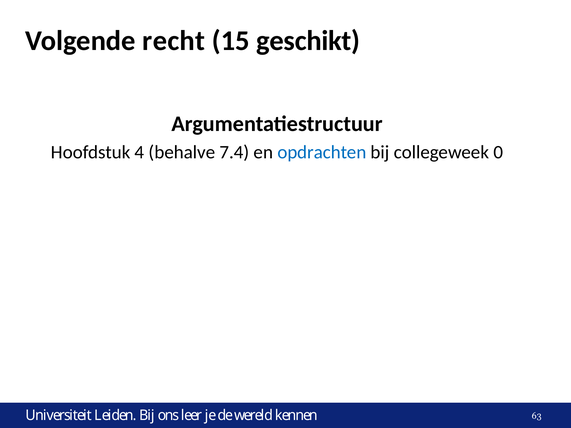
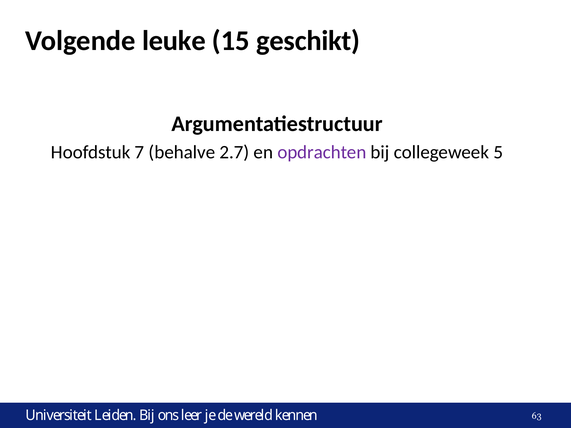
recht: recht -> leuke (174, 41)
4: 4 -> 7 (139, 152)
7.4: 7.4 -> 2.7 (234, 152)
opdrachten colour: blue -> purple (322, 152)
0: 0 -> 5 (498, 152)
